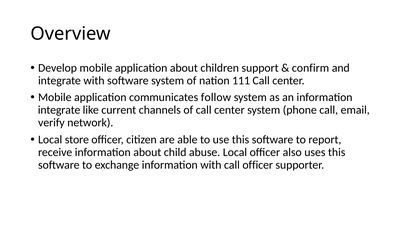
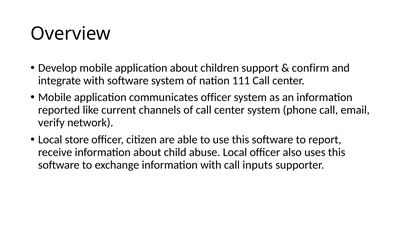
communicates follow: follow -> officer (216, 97)
integrate: integrate -> reported (59, 110)
call officer: officer -> inputs (258, 165)
